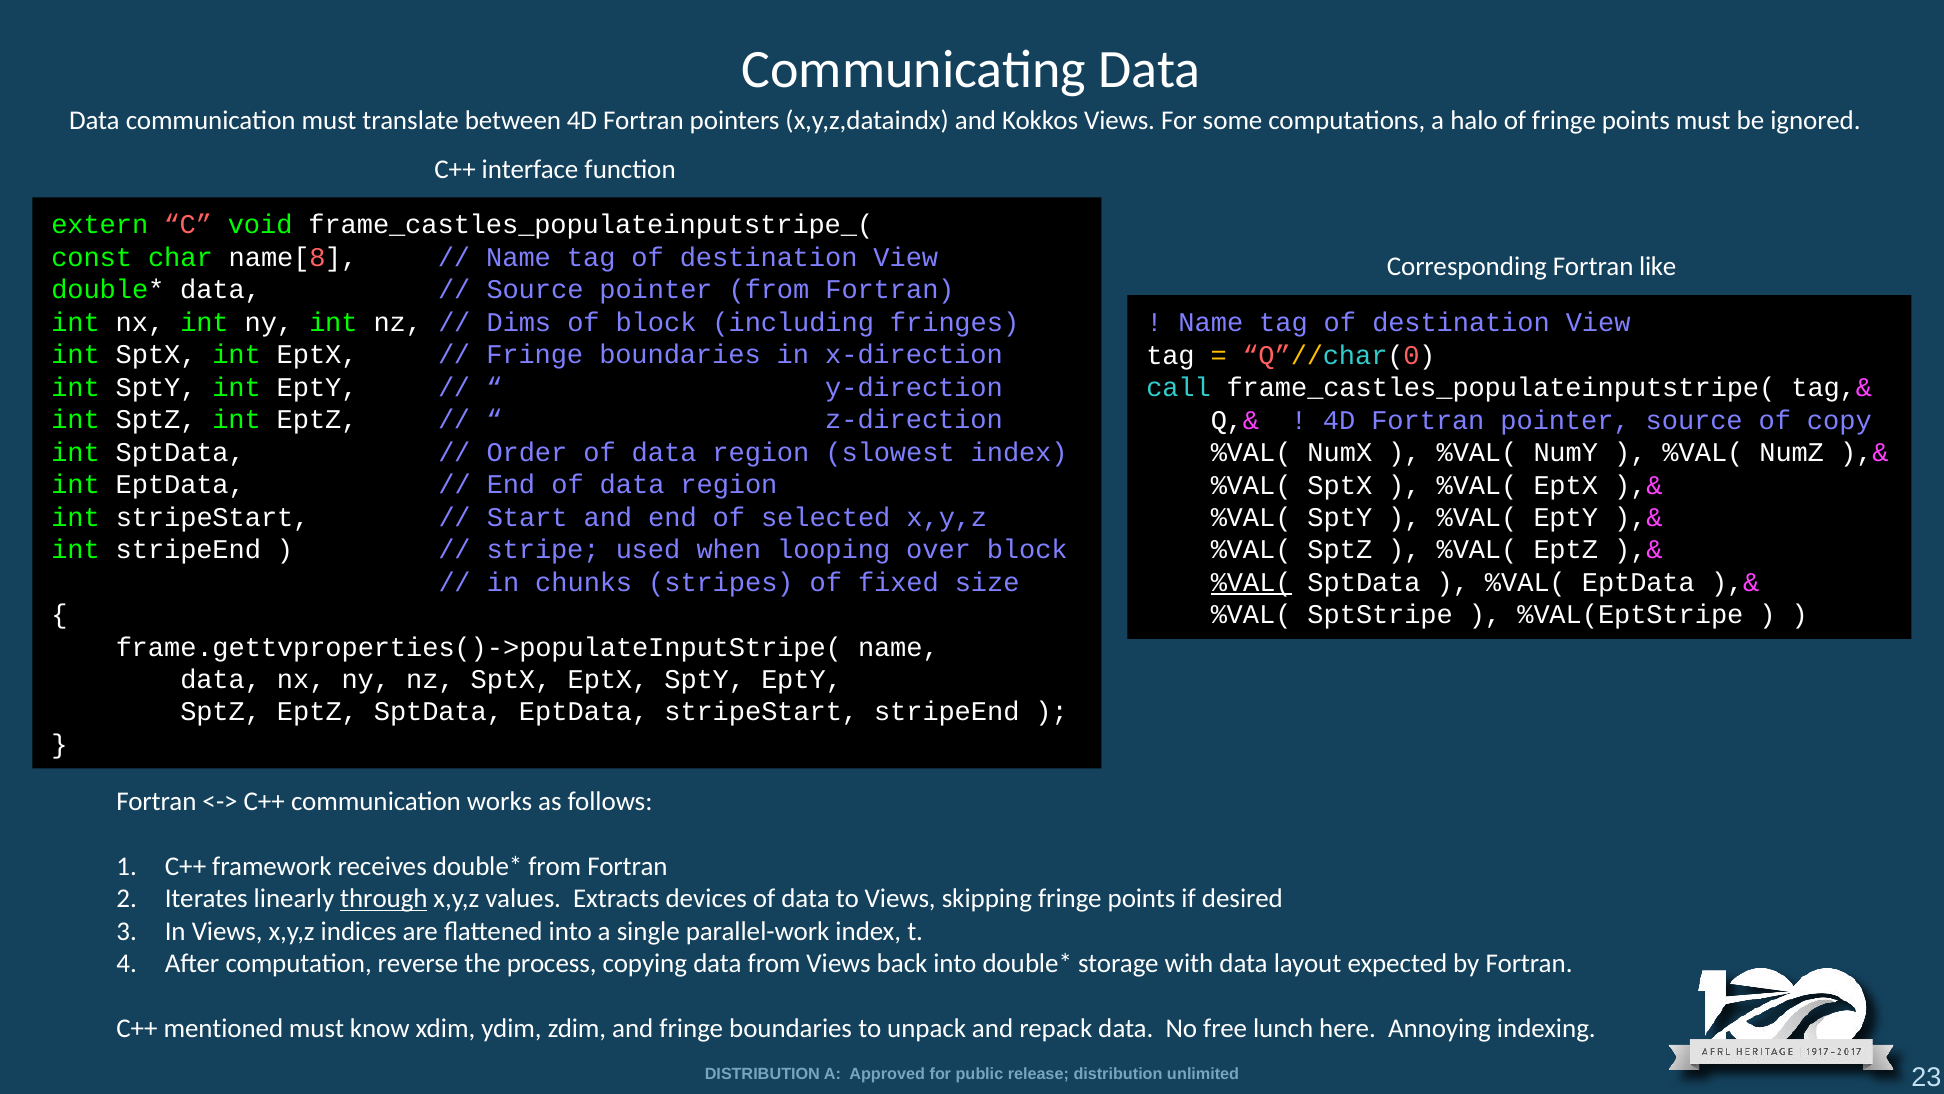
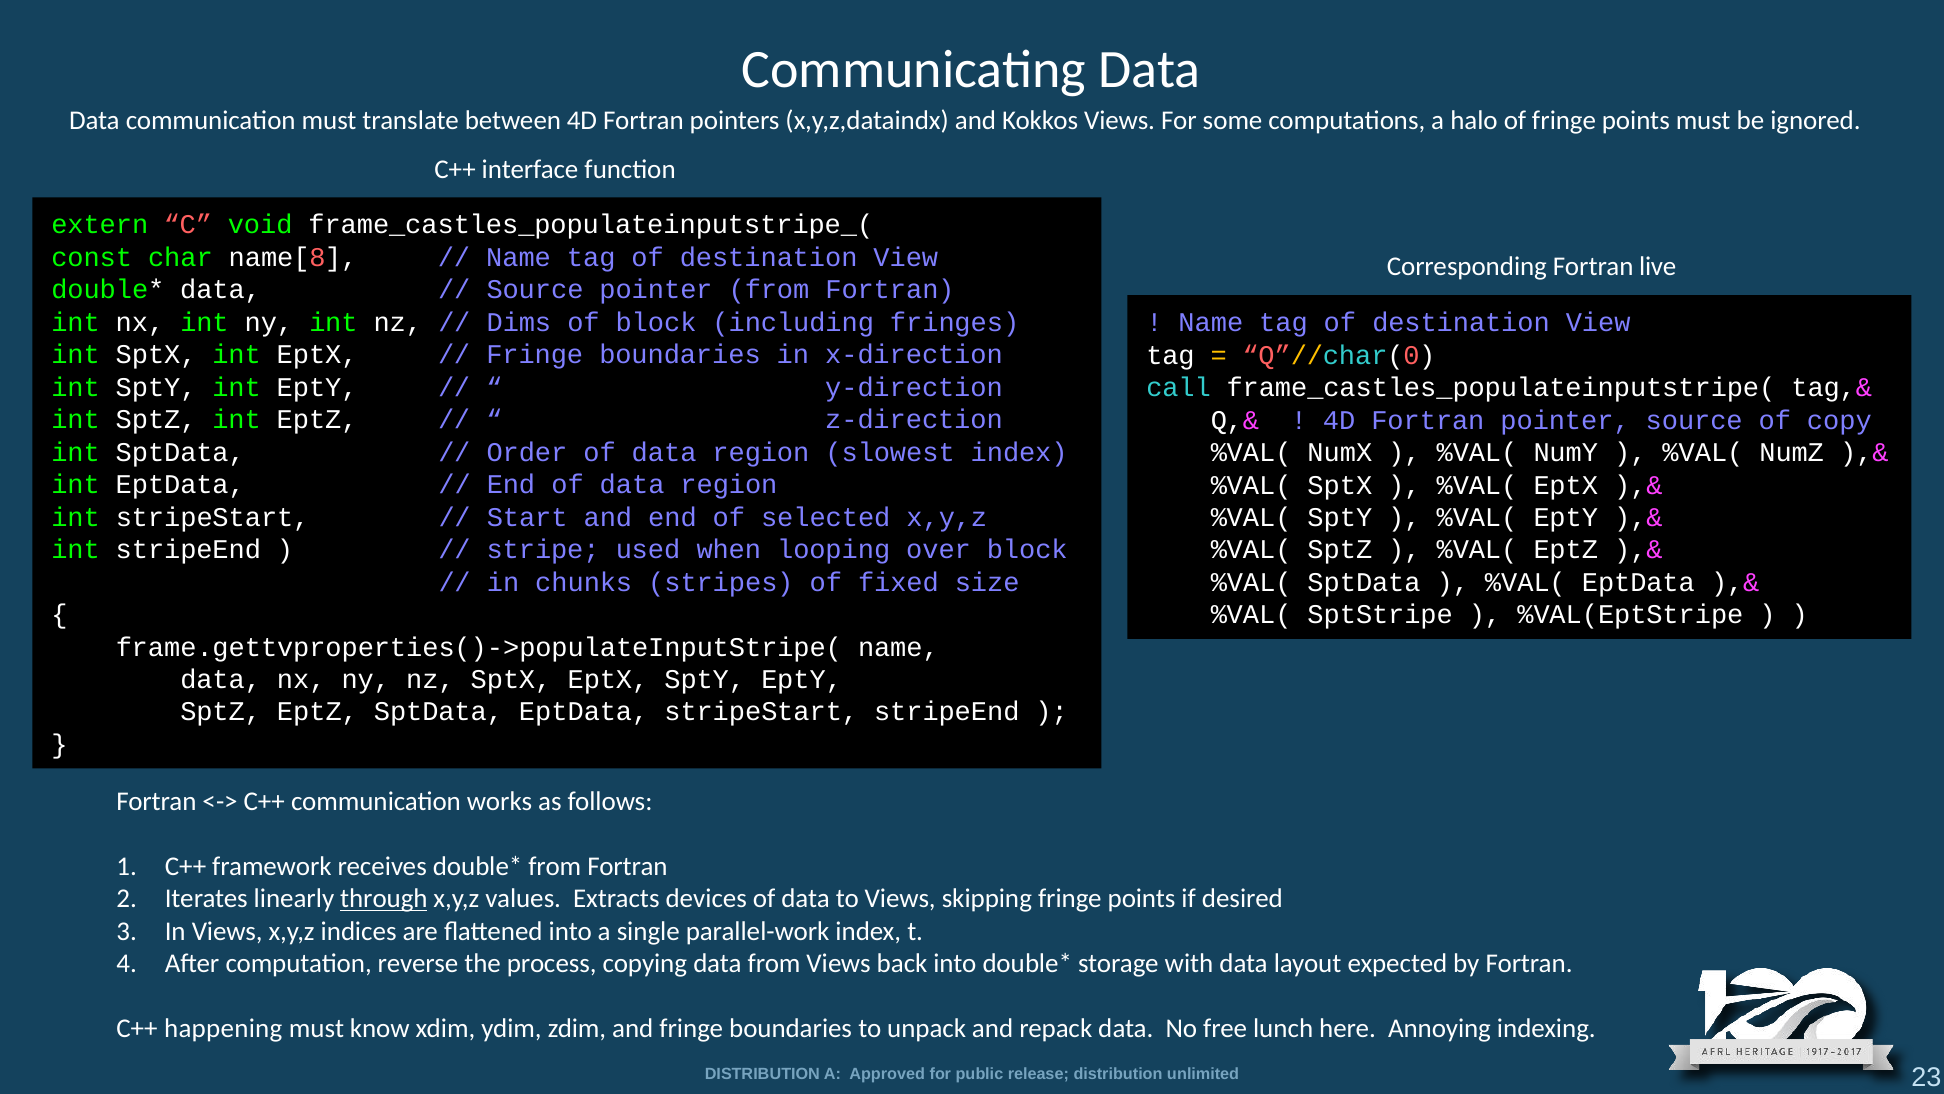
like: like -> live (1658, 267)
%VAL( underline: present -> none (1251, 582)
mentioned: mentioned -> happening (223, 1028)
